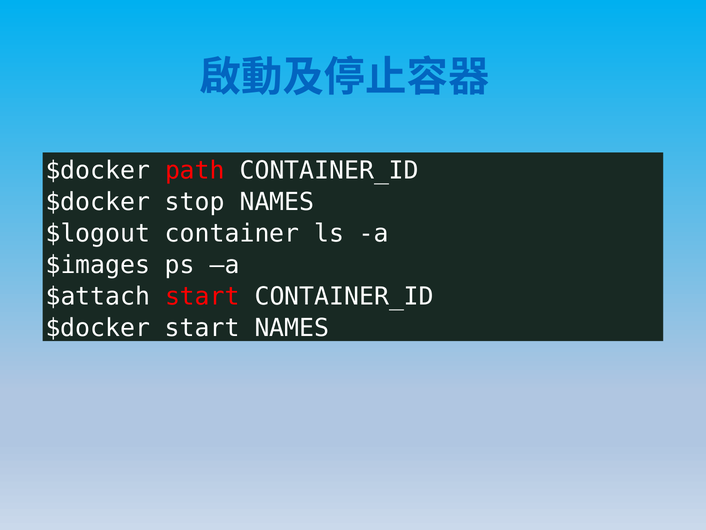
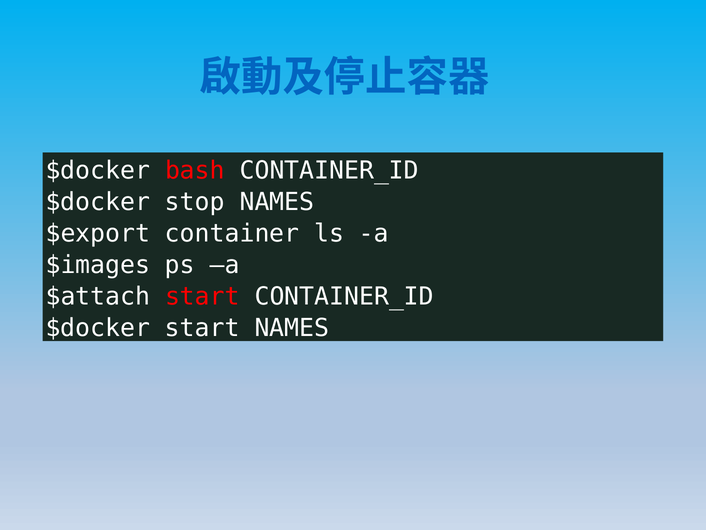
path: path -> bash (195, 171)
$logout: $logout -> $export (98, 233)
